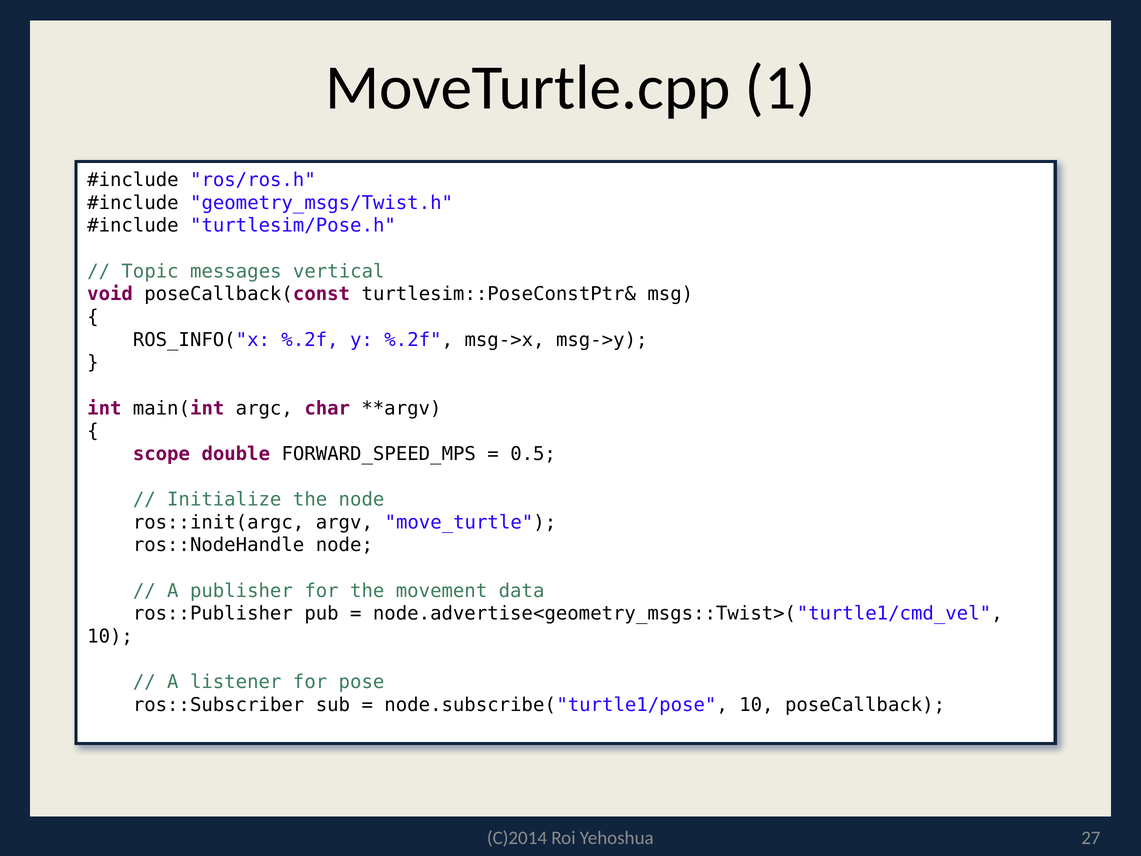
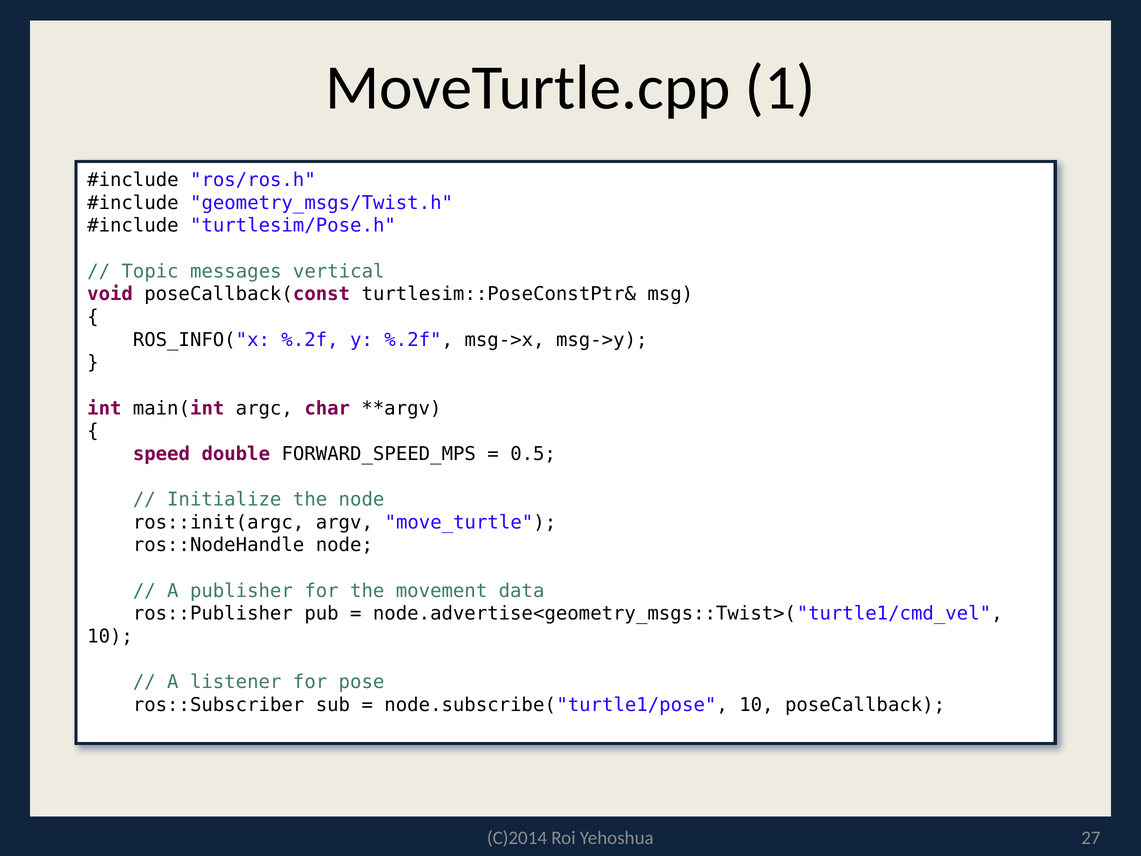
scope: scope -> speed (161, 454)
